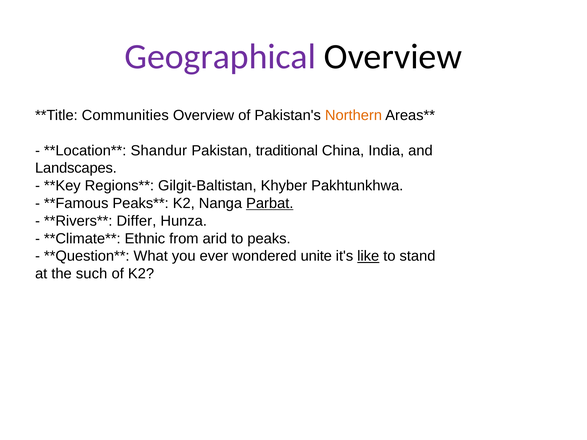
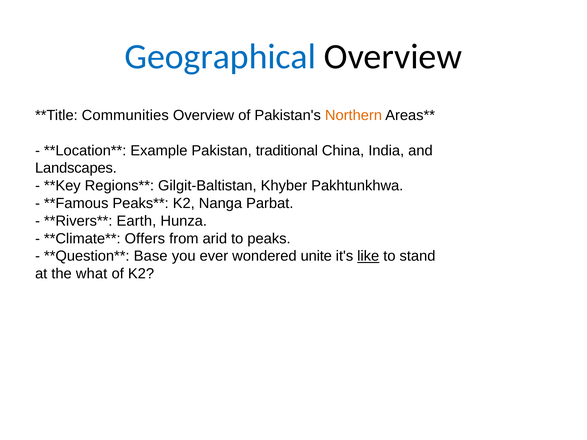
Geographical colour: purple -> blue (220, 57)
Shandur: Shandur -> Example (159, 151)
Parbat underline: present -> none (270, 203)
Differ: Differ -> Earth (136, 221)
Ethnic: Ethnic -> Offers (145, 239)
What: What -> Base (151, 256)
such: such -> what (92, 274)
